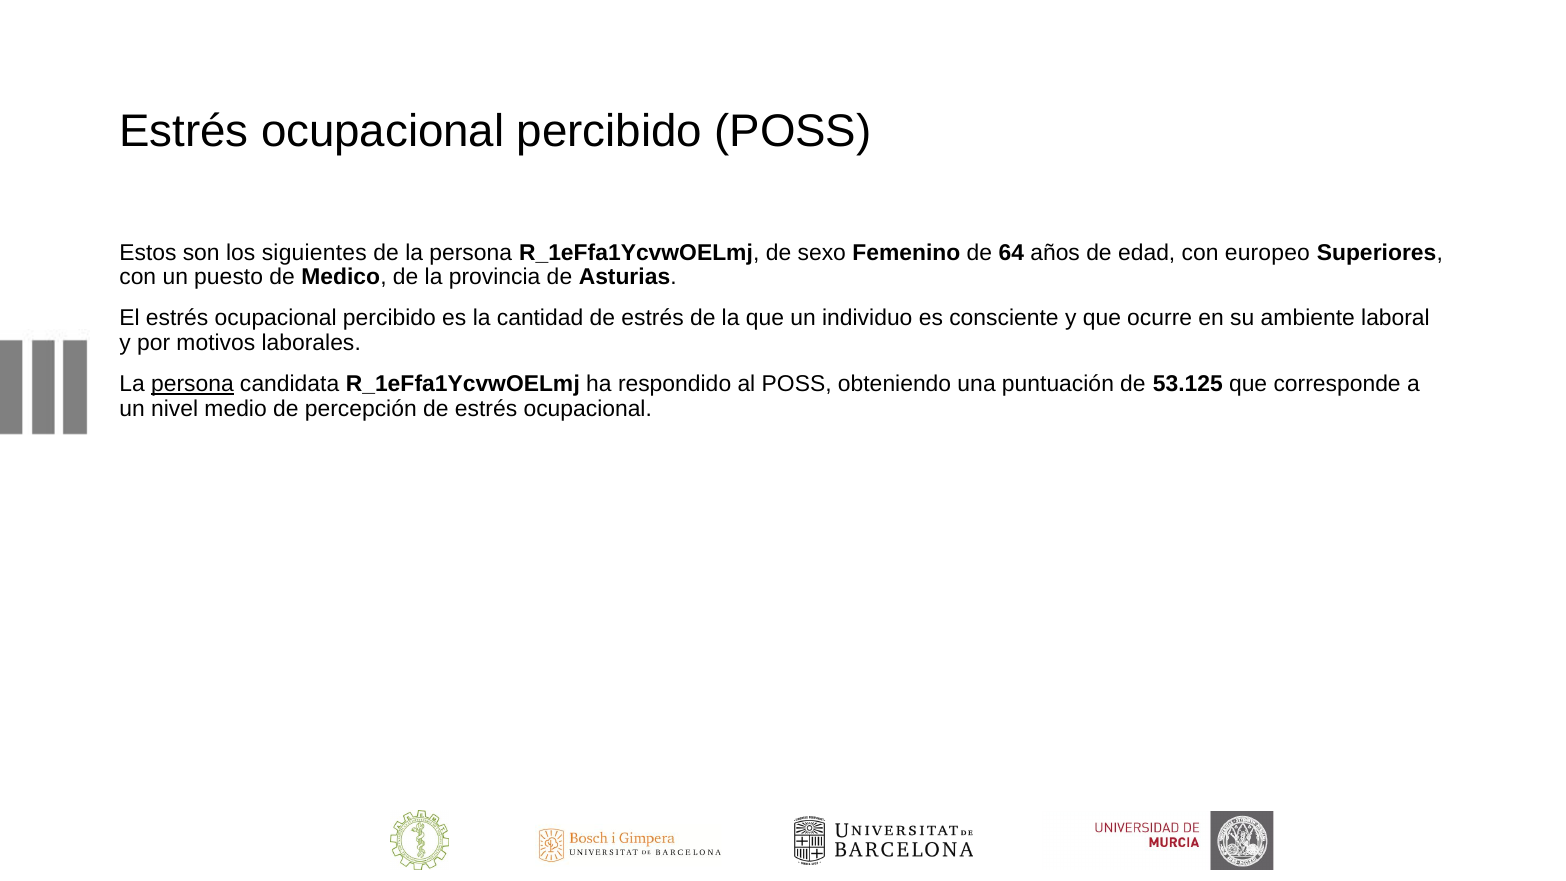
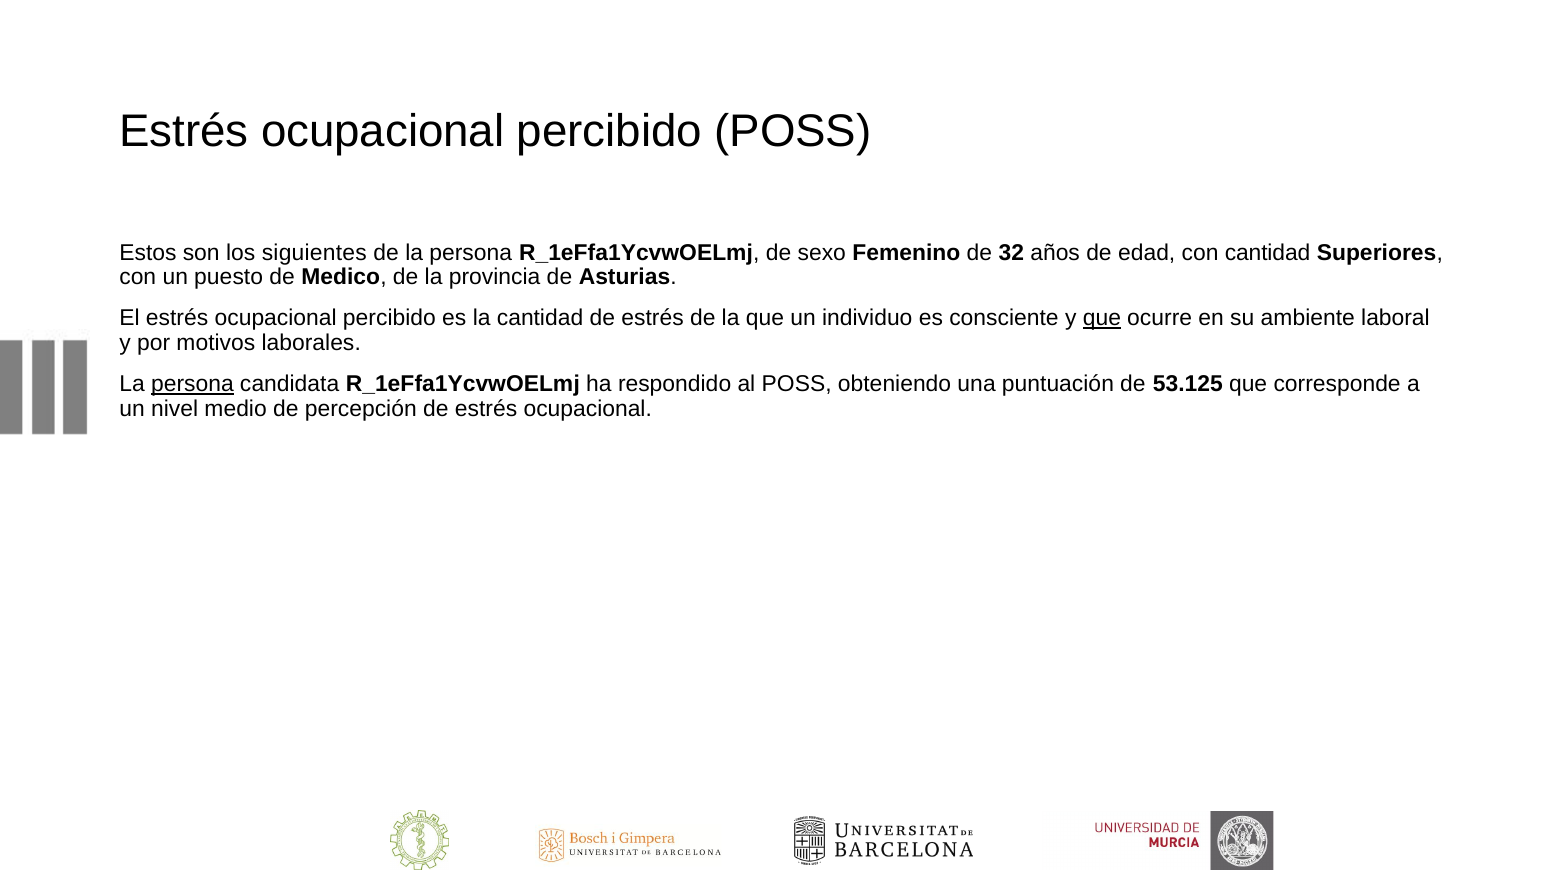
64: 64 -> 32 (1011, 253)
con europeo: europeo -> cantidad (1268, 253)
que underline: none -> present (1102, 318)
